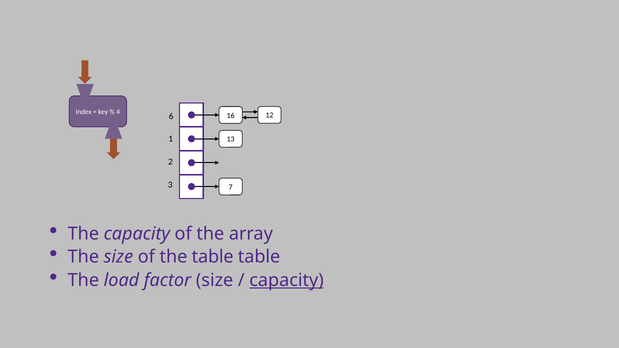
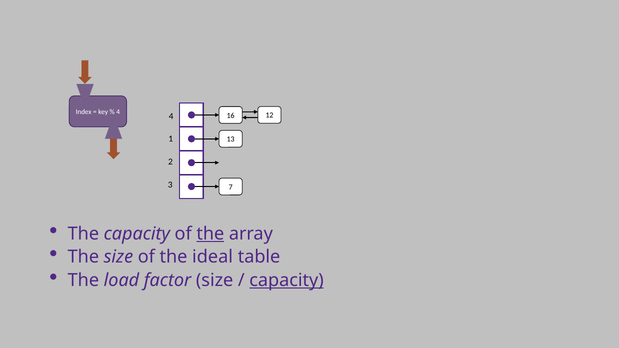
6: 6 -> 4 (171, 116)
the underline: none -> present (210, 234)
the table: table -> ideal (213, 257)
